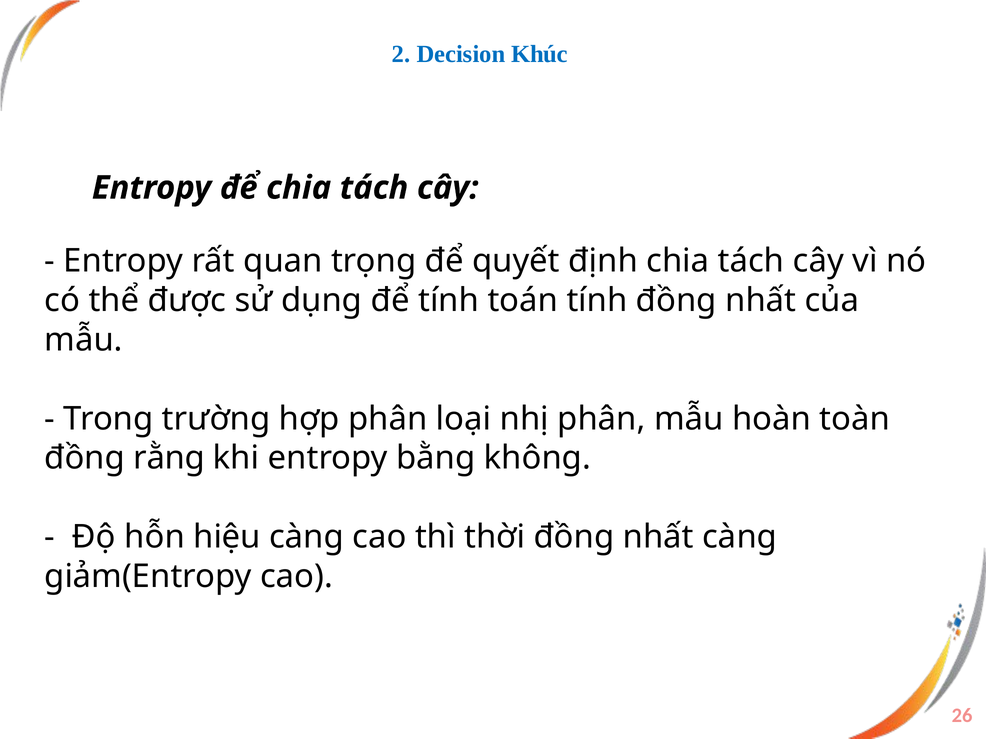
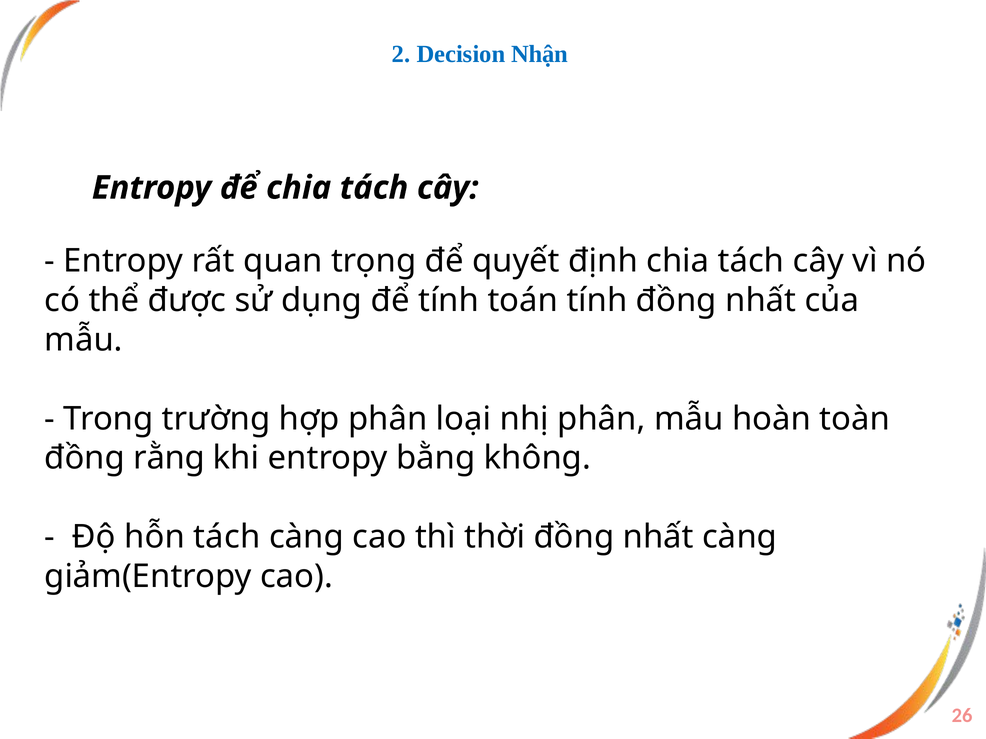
Khúc: Khúc -> Nhận (539, 54)
hỗn hiệu: hiệu -> tách (227, 537)
